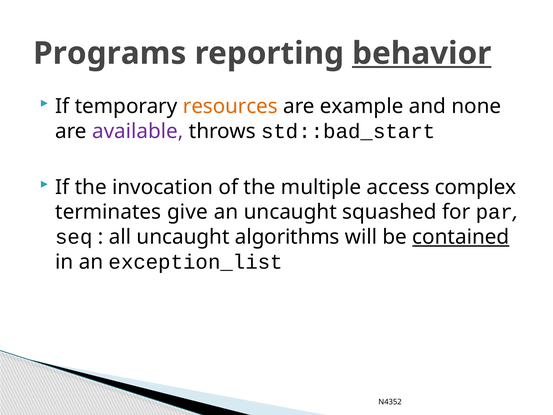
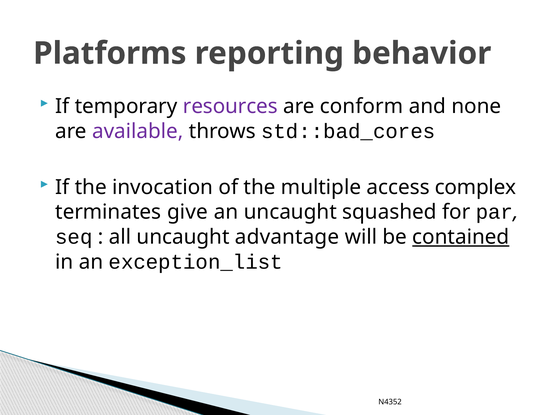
Programs: Programs -> Platforms (110, 53)
behavior underline: present -> none (422, 53)
resources colour: orange -> purple (230, 106)
example: example -> conform (362, 106)
std::bad_start: std::bad_start -> std::bad_cores (348, 131)
algorithms: algorithms -> advantage (287, 237)
